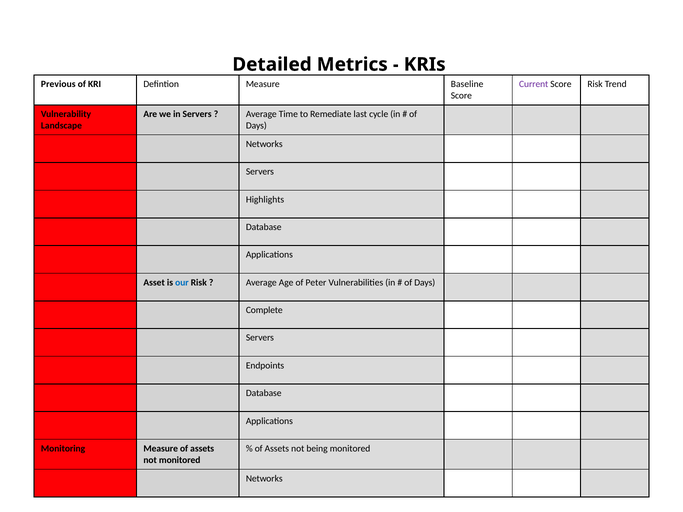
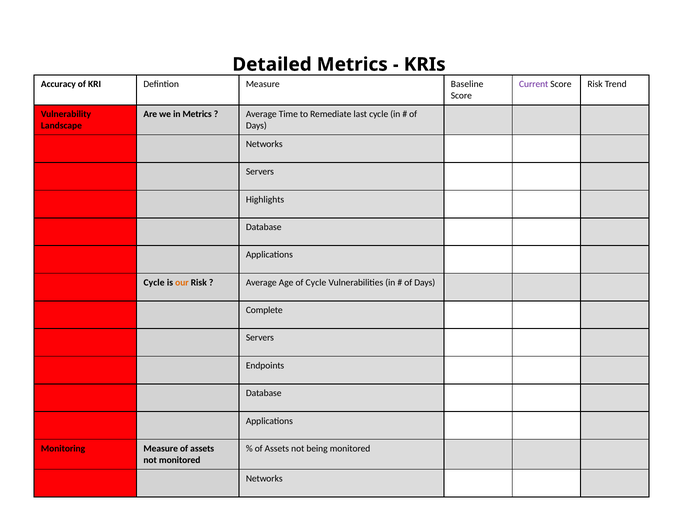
Previous: Previous -> Accuracy (58, 84)
in Servers: Servers -> Metrics (197, 114)
Asset: Asset -> Cycle (154, 283)
our colour: blue -> orange (182, 283)
of Peter: Peter -> Cycle (316, 283)
